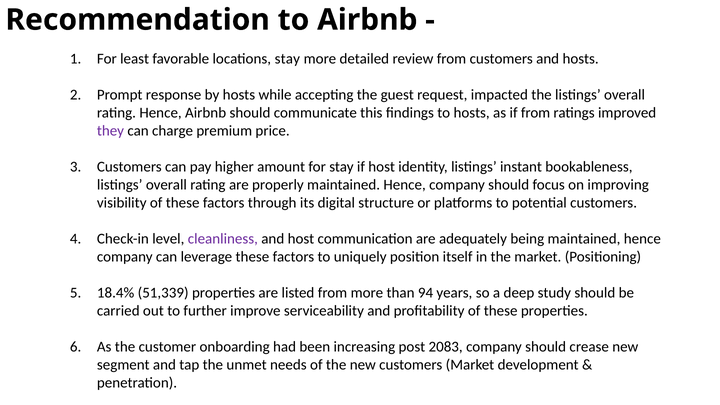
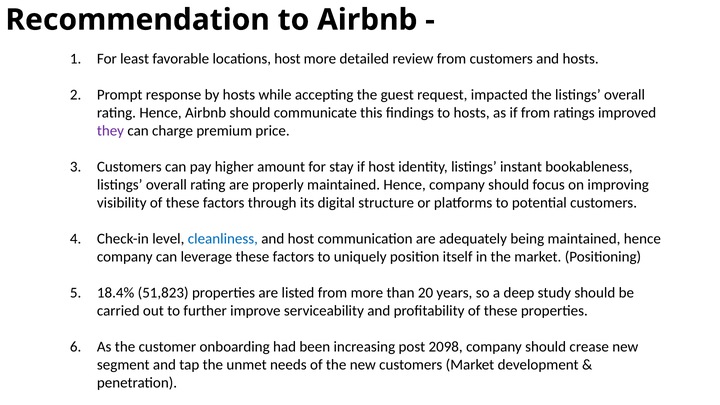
locations stay: stay -> host (287, 59)
cleanliness colour: purple -> blue (223, 239)
51,339: 51,339 -> 51,823 (163, 293)
94: 94 -> 20 (425, 293)
2083: 2083 -> 2098 (446, 347)
